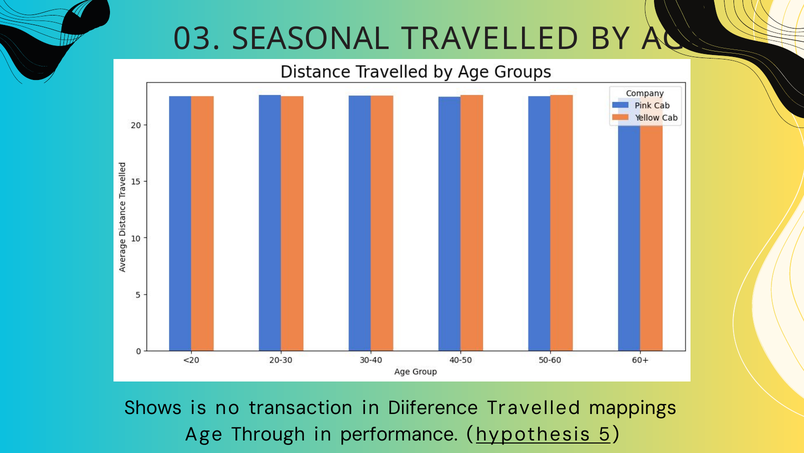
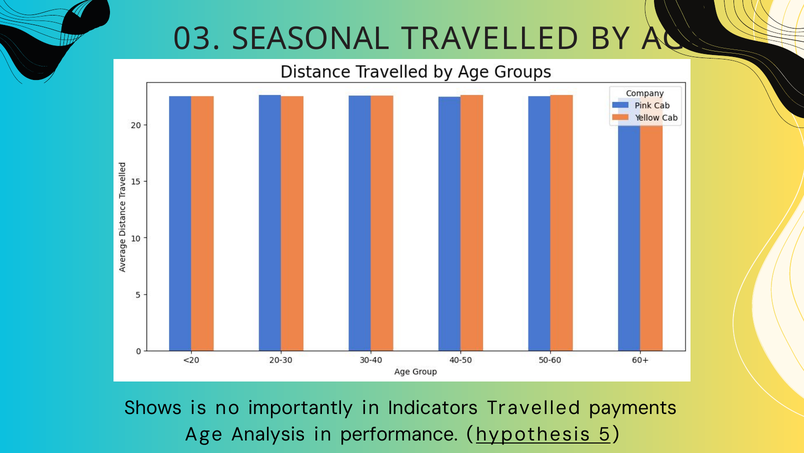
transaction: transaction -> importantly (301, 407)
Diiference: Diiference -> Indicators (433, 407)
mappings: mappings -> payments (633, 407)
Through: Through -> Analysis (268, 434)
